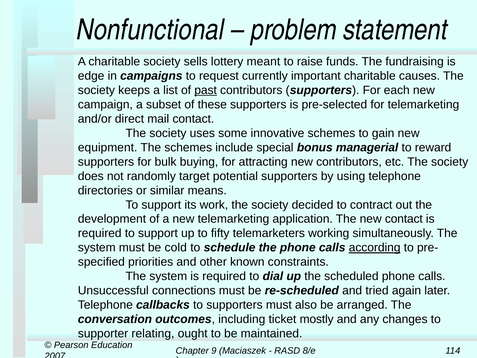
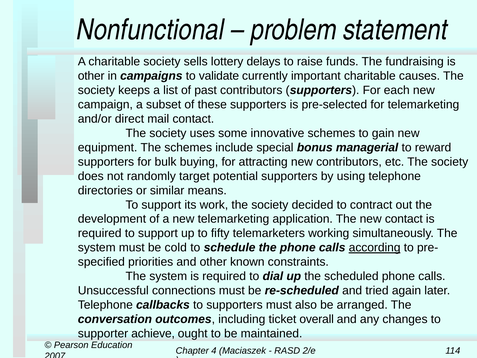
meant: meant -> delays (264, 61)
edge: edge -> other (91, 76)
request: request -> validate (219, 76)
past underline: present -> none (206, 90)
mostly: mostly -> overall (317, 319)
relating: relating -> achieve (153, 333)
9: 9 -> 4 (214, 350)
8/e: 8/e -> 2/e (309, 350)
